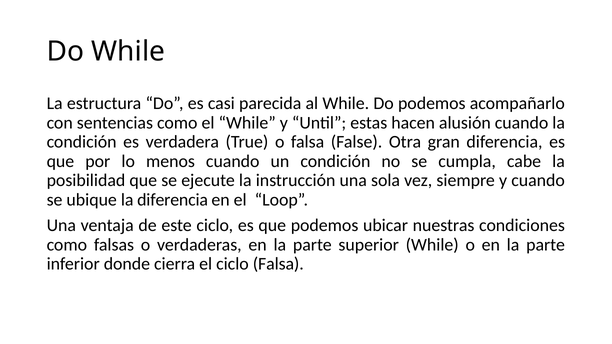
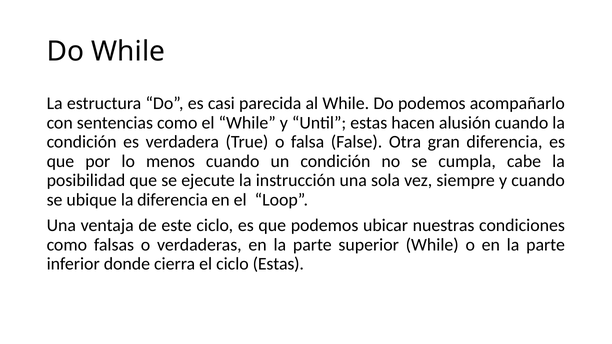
ciclo Falsa: Falsa -> Estas (278, 264)
